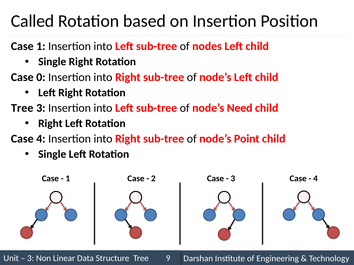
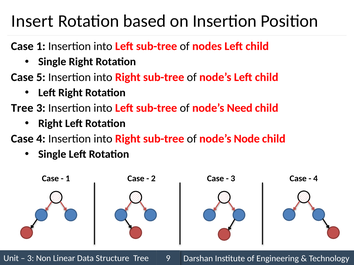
Called: Called -> Insert (32, 21)
0: 0 -> 5 (41, 77)
Point: Point -> Node (247, 139)
